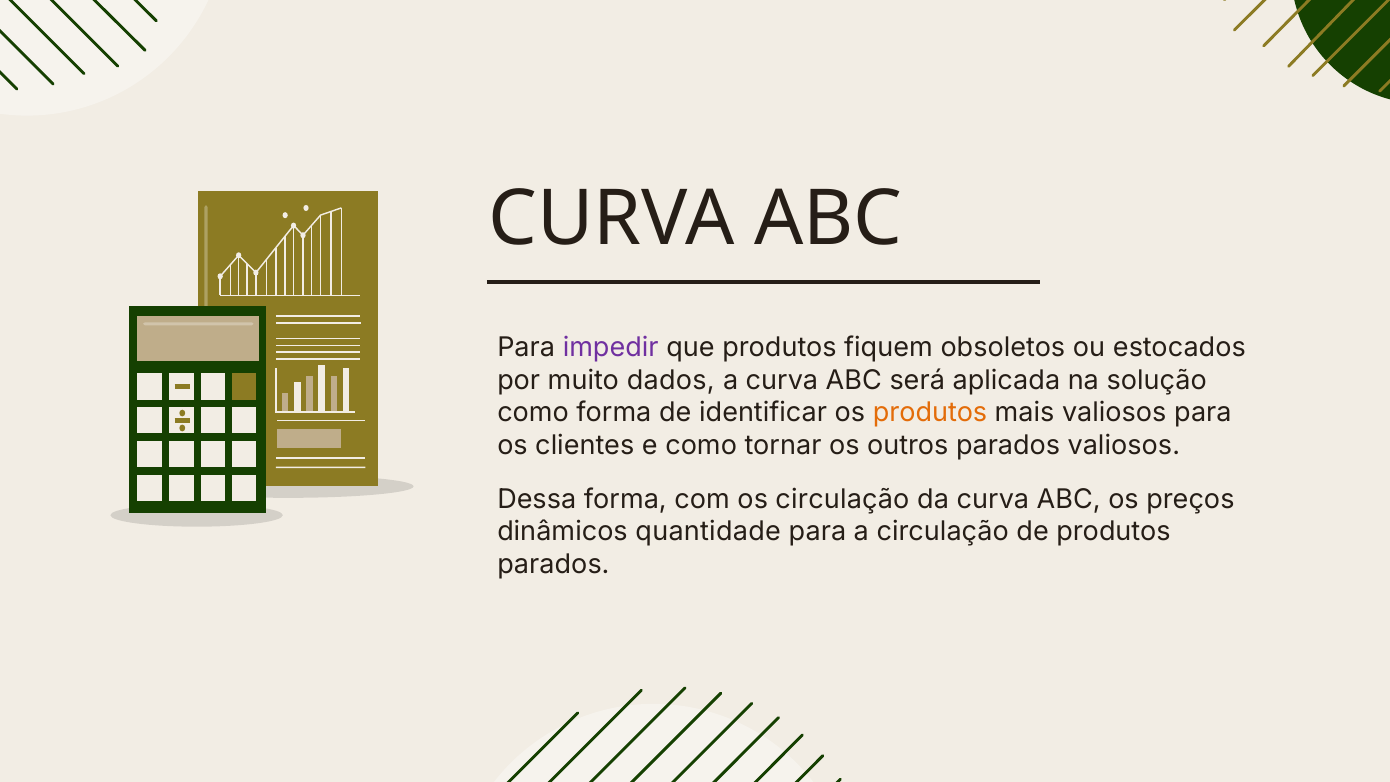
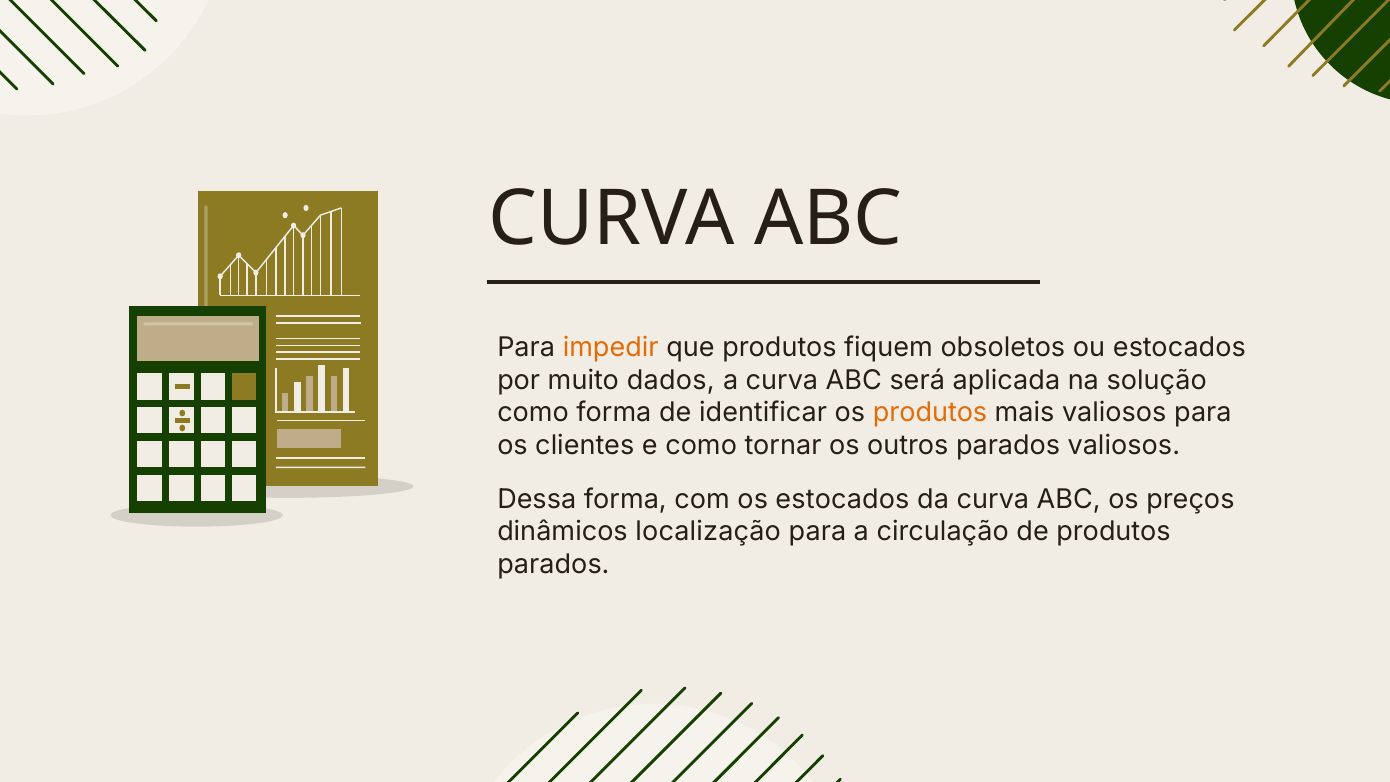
impedir colour: purple -> orange (611, 348)
os circulação: circulação -> estocados (842, 499)
quantidade: quantidade -> localização (708, 532)
